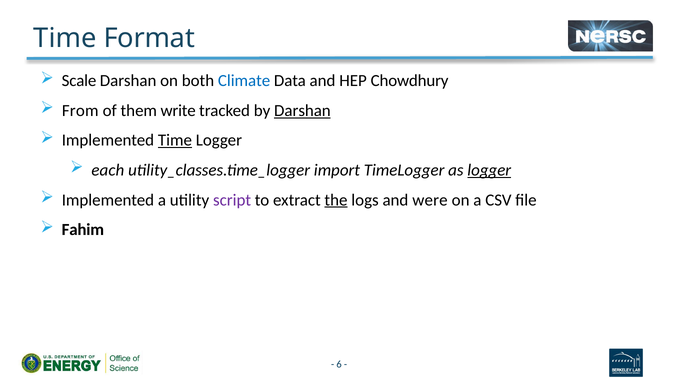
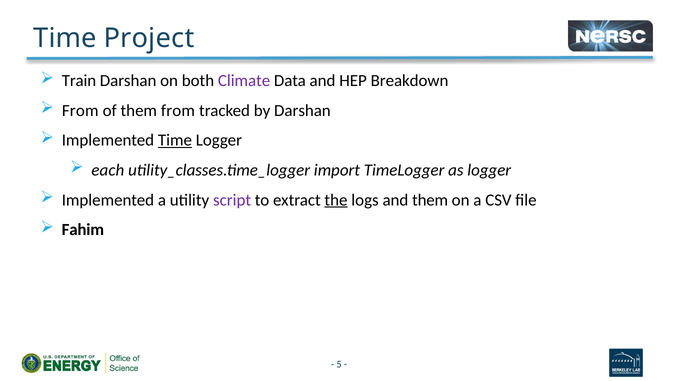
Format: Format -> Project (149, 38)
Scale: Scale -> Train (79, 81)
Climate colour: blue -> purple (244, 81)
Chowdhury: Chowdhury -> Breakdown (410, 81)
them write: write -> from (178, 111)
Darshan underline: present -> none (302, 111)
logger underline: present -> none (489, 170)
and were: were -> them (430, 200)
6: 6 -> 5 (339, 364)
